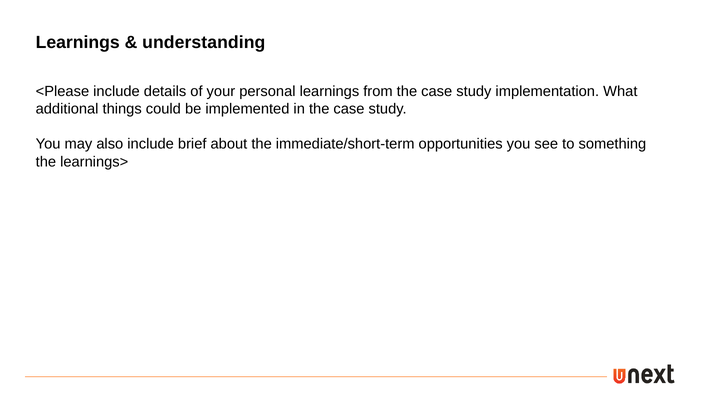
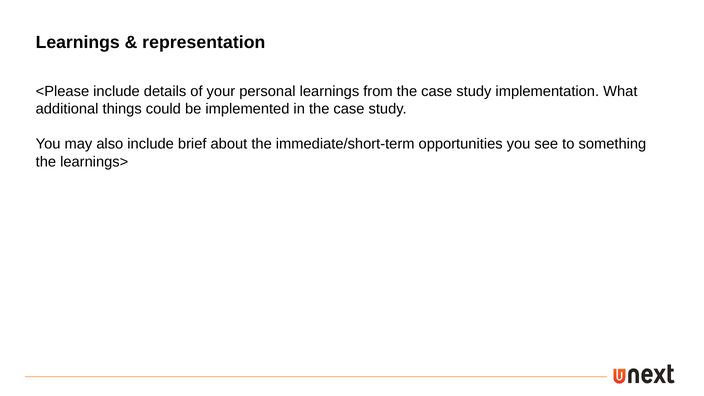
understanding: understanding -> representation (204, 42)
